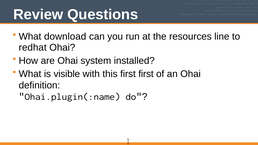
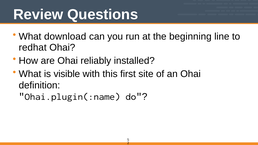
resources: resources -> beginning (190, 36)
system: system -> reliably (96, 61)
first first: first -> site (146, 74)
